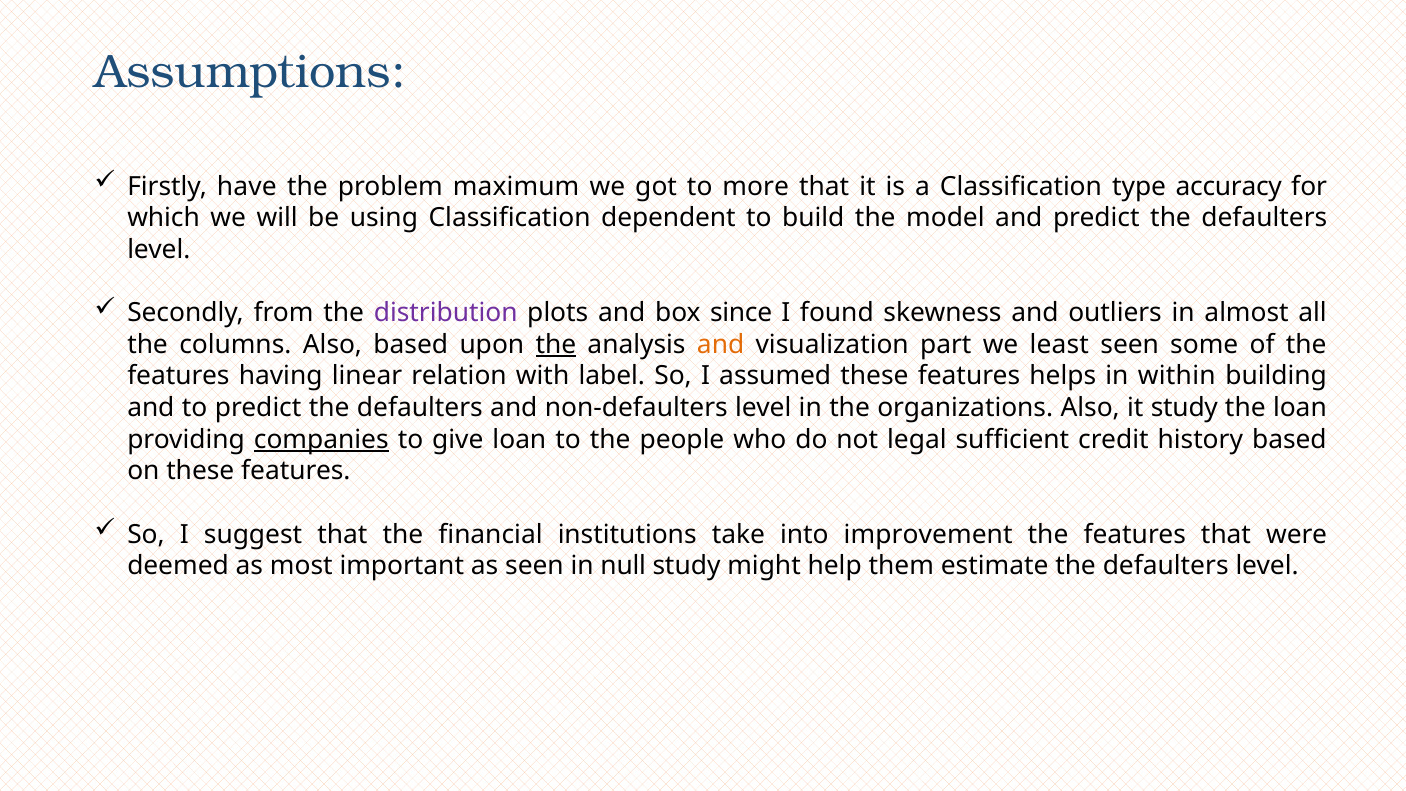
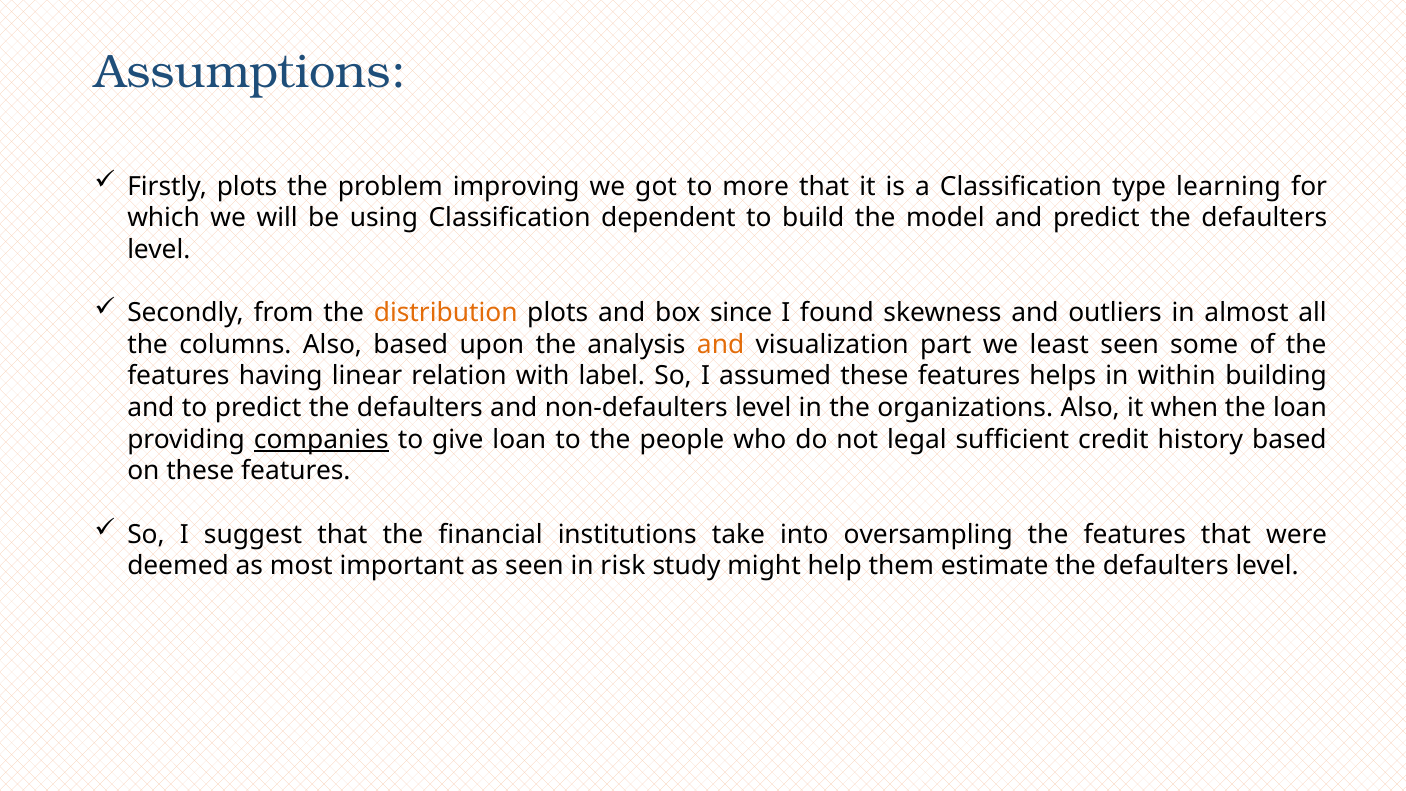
Firstly have: have -> plots (247, 186)
maximum: maximum -> improving (516, 186)
accuracy: accuracy -> learning (1229, 186)
distribution colour: purple -> orange (446, 313)
the underline: present -> none (556, 345)
it study: study -> when (1184, 408)
improvement: improvement -> oversampling (928, 534)
null: null -> risk (623, 566)
